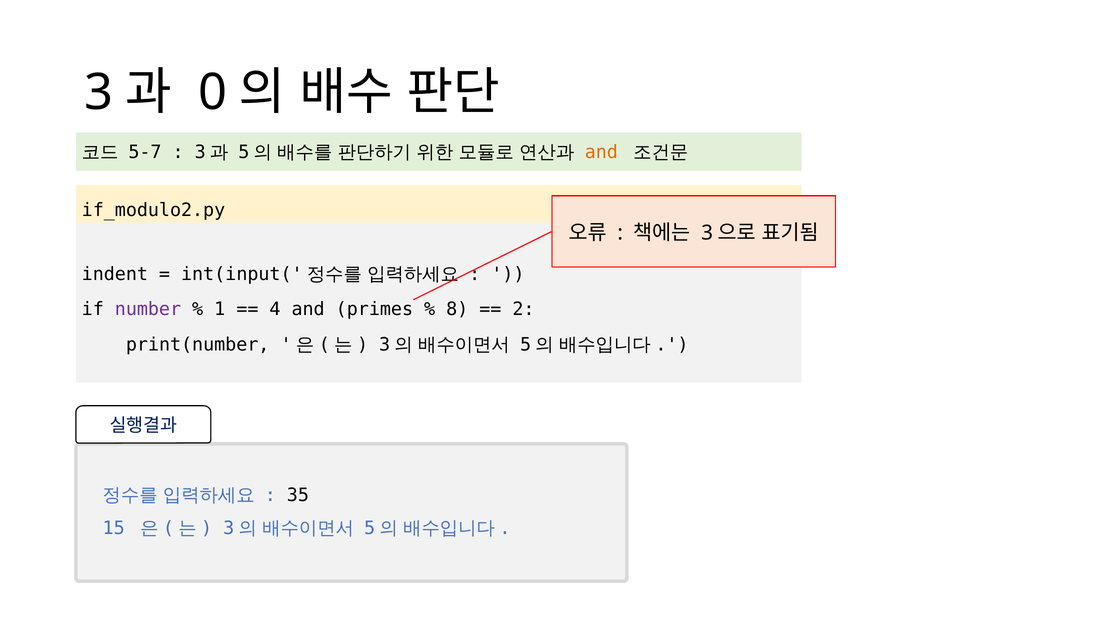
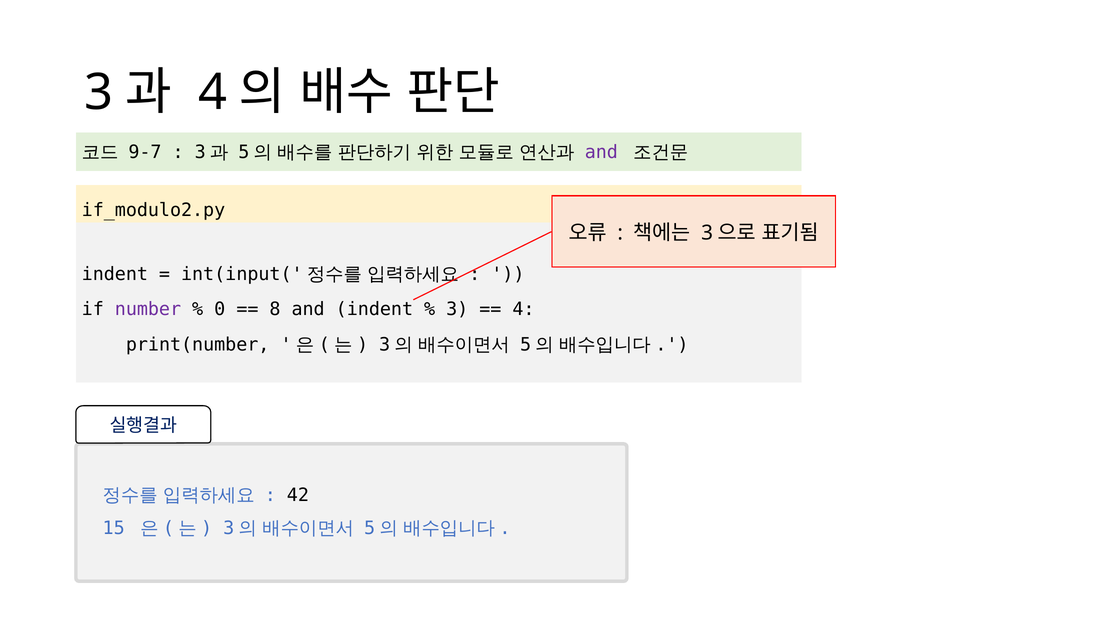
0: 0 -> 4 (212, 93)
5-7: 5-7 -> 9-7 (145, 152)
and colour: orange -> purple (601, 152)
1: 1 -> 0 (220, 309)
4: 4 -> 8 (275, 309)
and primes: primes -> indent (374, 309)
8: 8 -> 3 (457, 309)
2: 2 -> 4 (523, 309)
35: 35 -> 42 (298, 495)
